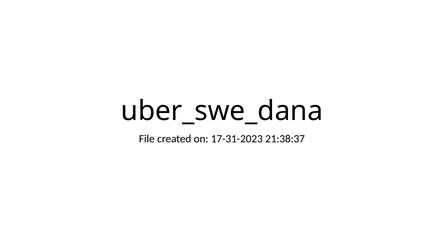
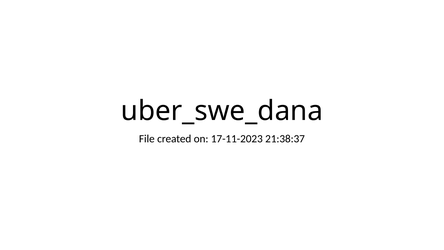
17-31-2023: 17-31-2023 -> 17-11-2023 (237, 139)
